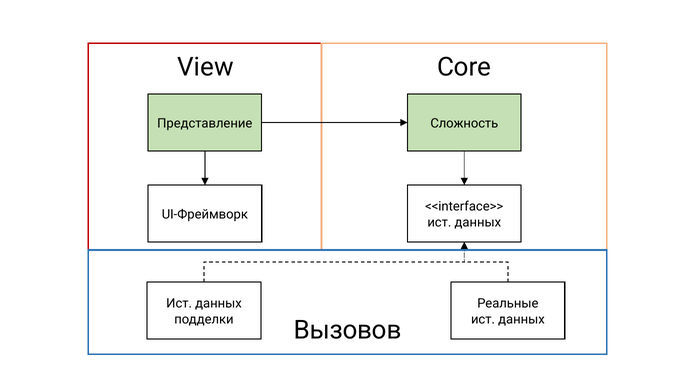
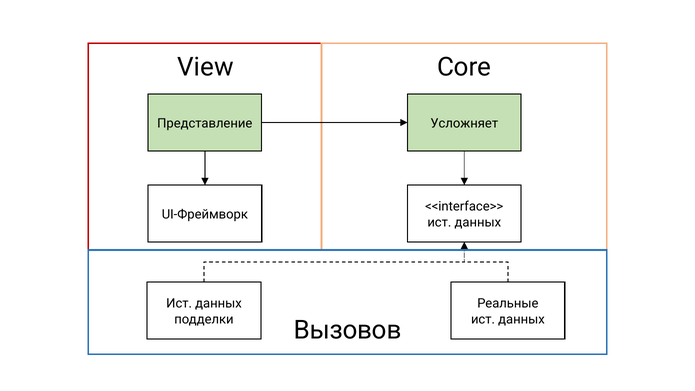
Сложность: Сложность -> Усложняет (464, 123)
